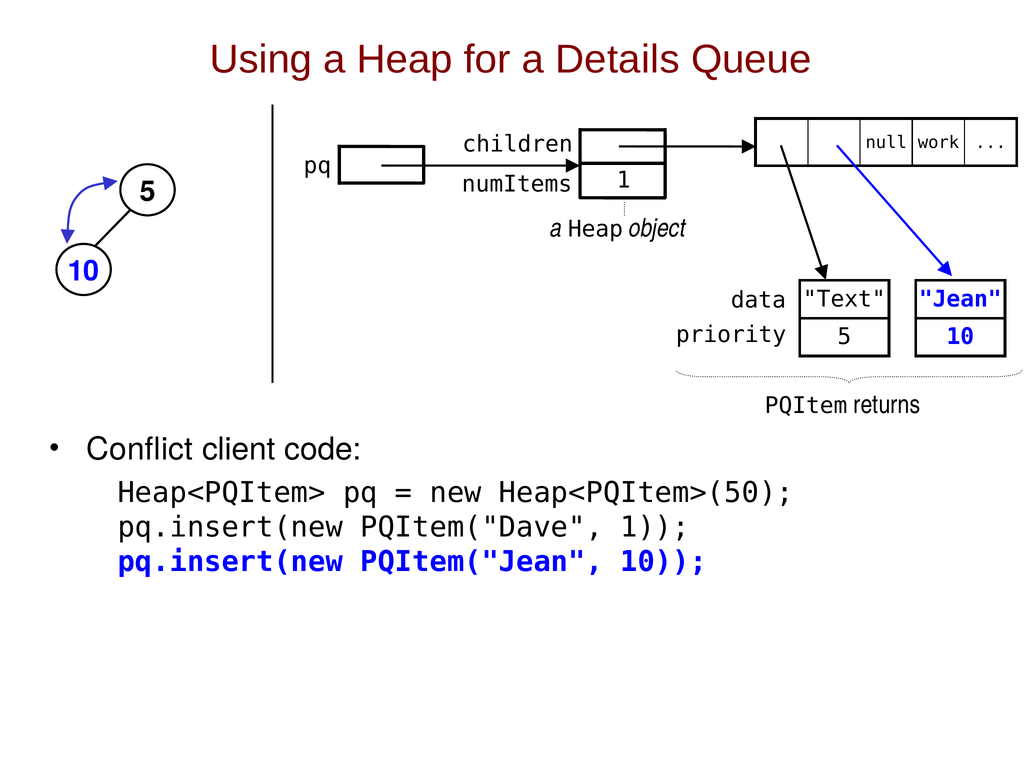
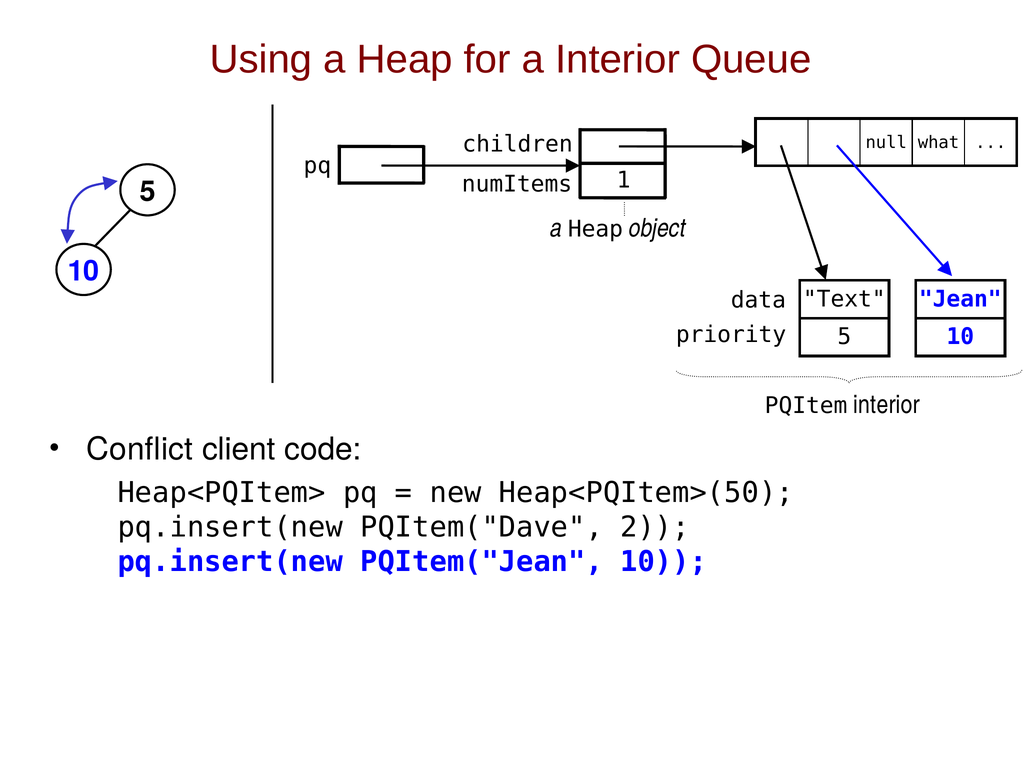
a Details: Details -> Interior (618, 59)
work: work -> what (939, 142)
PQItem returns: returns -> interior (887, 405)
PQItem("Dave 1: 1 -> 2 (655, 527)
